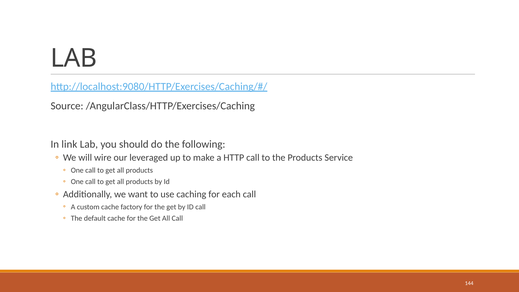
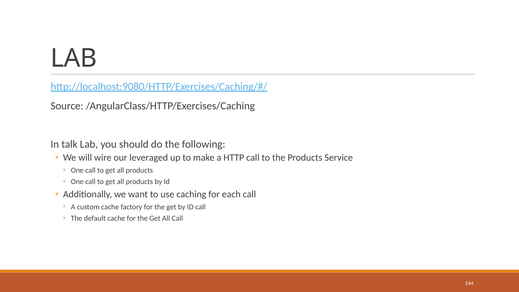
link: link -> talk (69, 144)
